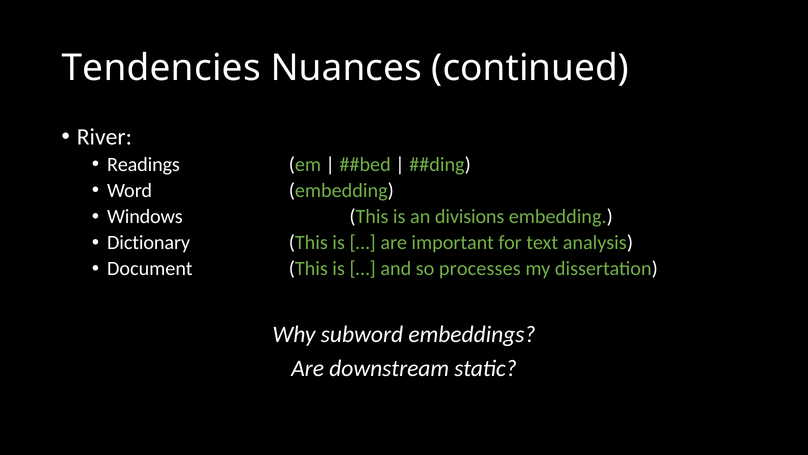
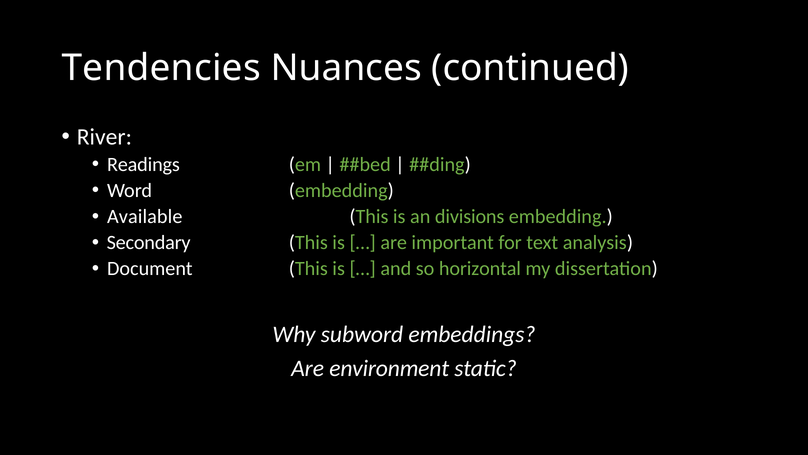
Windows: Windows -> Available (145, 216)
Dictionary: Dictionary -> Secondary (149, 242)
processes: processes -> horizontal (480, 268)
downstream: downstream -> environment (389, 368)
